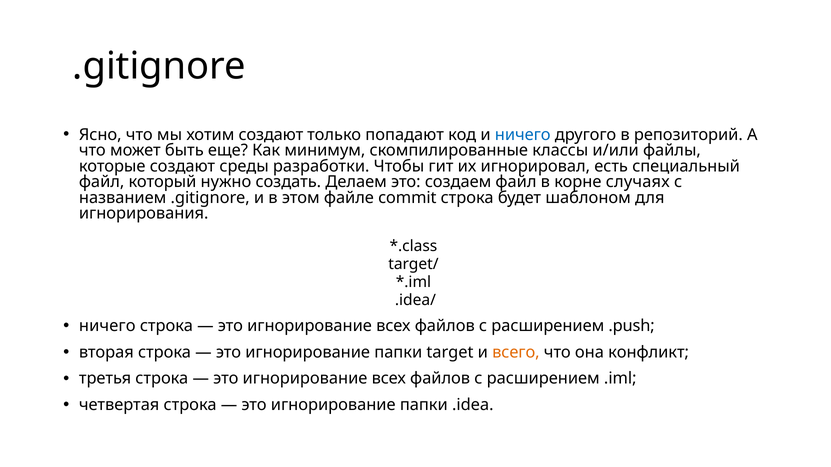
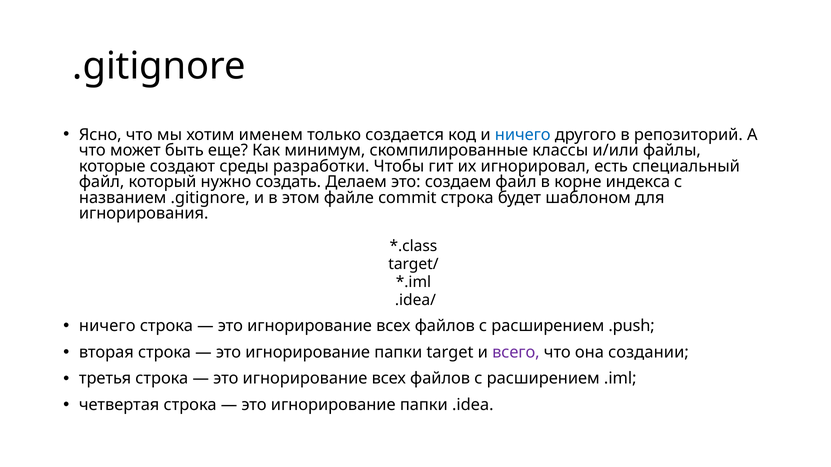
хотим создают: создают -> именем (271, 135)
попадают: попадают -> создается (405, 135)
случаях: случаях -> индекса (638, 182)
всего colour: orange -> purple (516, 352)
конфликт: конфликт -> создании (649, 352)
